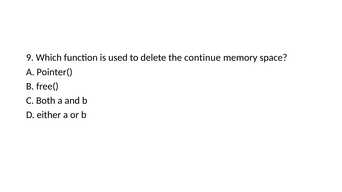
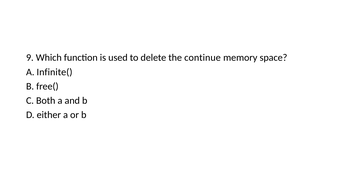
Pointer(: Pointer( -> Infinite( (55, 72)
